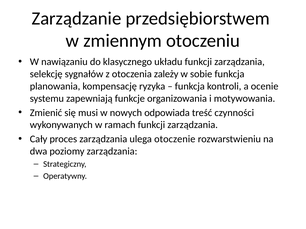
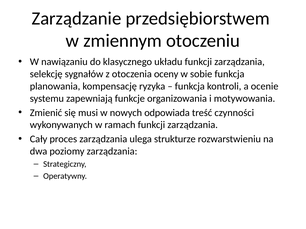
zależy: zależy -> oceny (166, 74)
otoczenie: otoczenie -> strukturze (175, 139)
